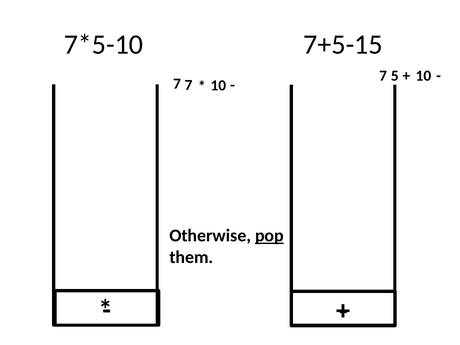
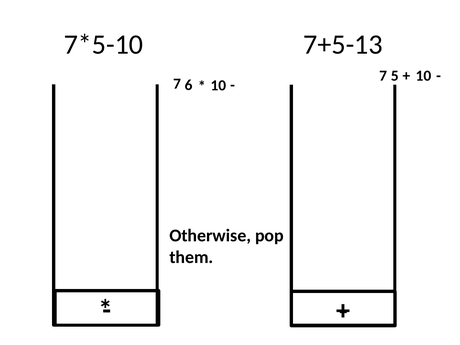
7+5-15: 7+5-15 -> 7+5-13 (343, 45)
7 7: 7 -> 6 (189, 85)
pop underline: present -> none (269, 236)
